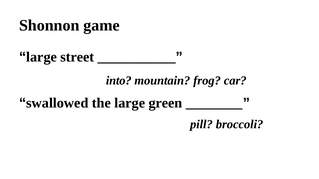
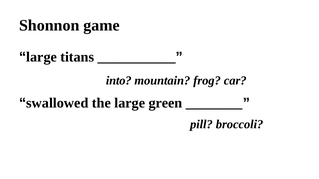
street: street -> titans (77, 57)
